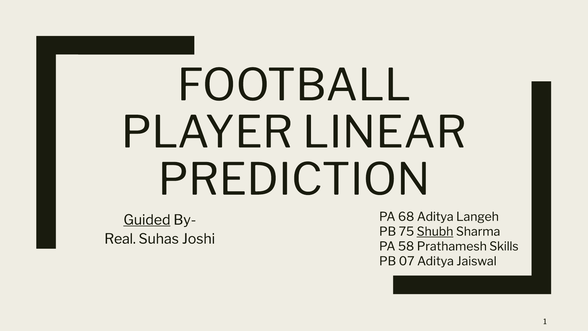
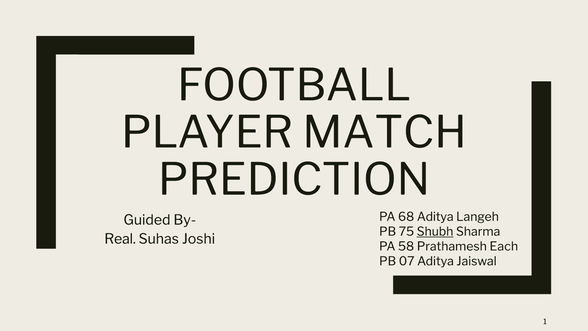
LINEAR: LINEAR -> MATCH (385, 133)
Guided underline: present -> none (147, 220)
Skills: Skills -> Each (504, 246)
